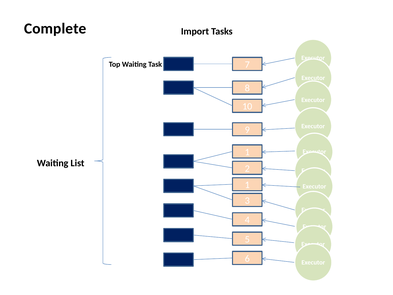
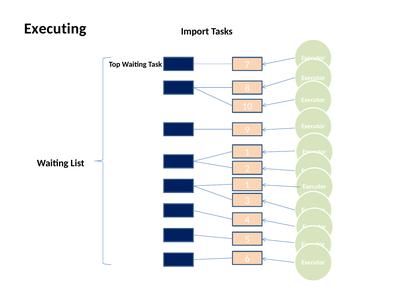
Complete: Complete -> Executing (55, 29)
